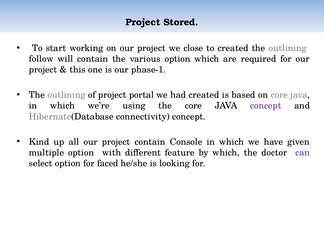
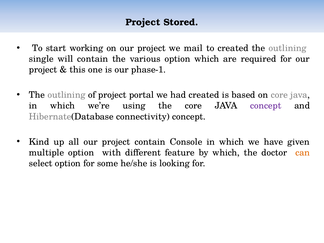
close: close -> mail (193, 48)
follow: follow -> single (41, 59)
can colour: purple -> orange (303, 153)
faced: faced -> some (108, 163)
